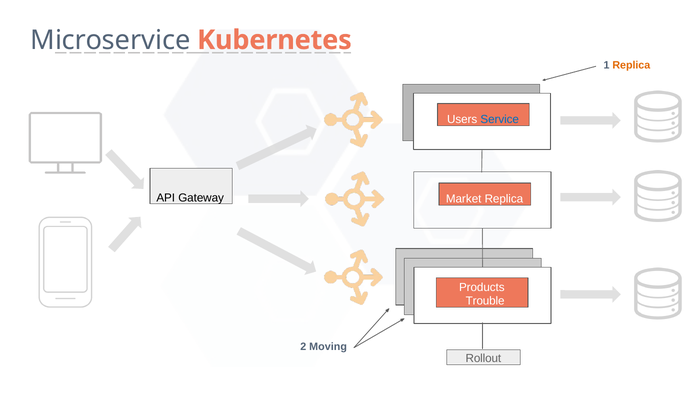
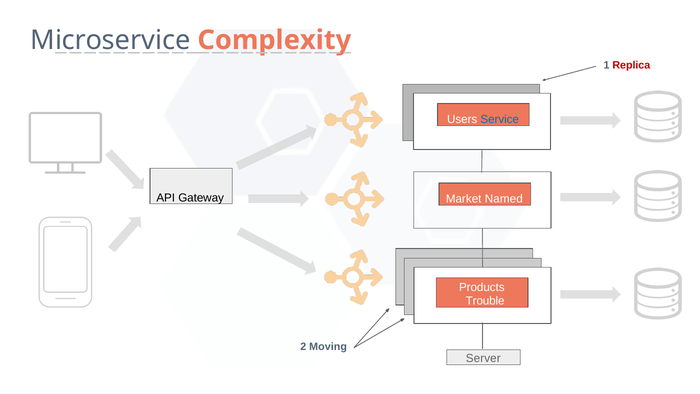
Kubernetes: Kubernetes -> Complexity (274, 40)
Replica colour: orange -> red (631, 65)
Market Replica: Replica -> Named (504, 199)
Rollout: Rollout -> Server (483, 358)
